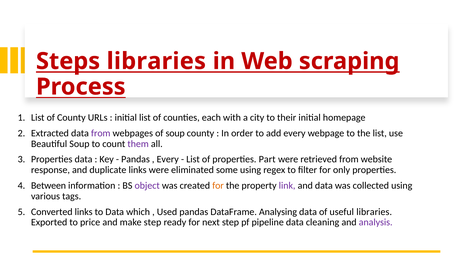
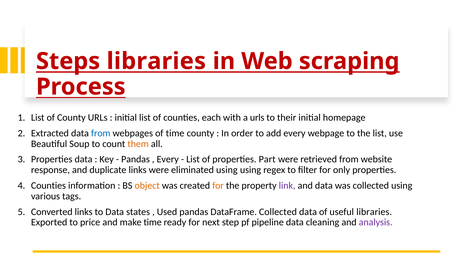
a city: city -> urls (257, 118)
from colour: purple -> blue (101, 133)
of soup: soup -> time (175, 133)
them colour: purple -> orange (138, 144)
eliminated some: some -> using (227, 170)
Between: Between -> Counties (48, 186)
object colour: purple -> orange (147, 186)
which: which -> states (138, 212)
DataFrame Analysing: Analysing -> Collected (278, 212)
make step: step -> time (153, 222)
